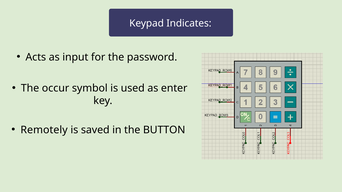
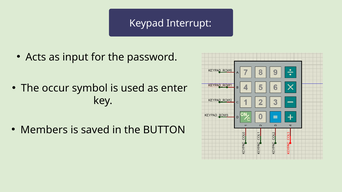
Indicates: Indicates -> Interrupt (189, 23)
Remotely: Remotely -> Members (44, 130)
